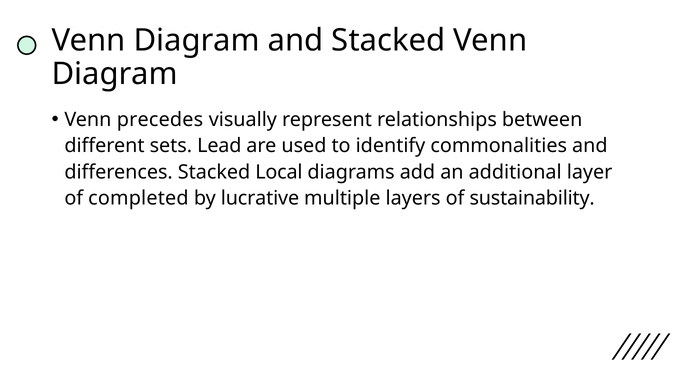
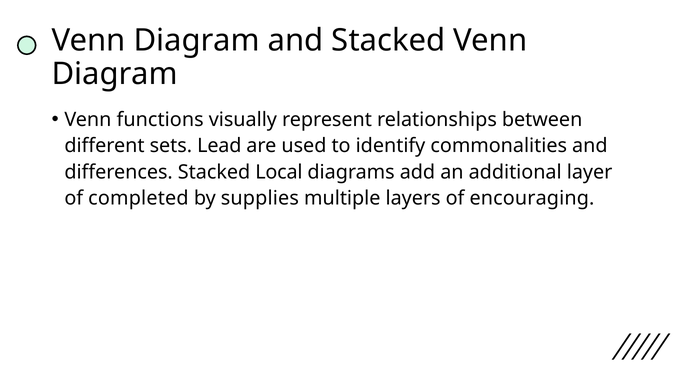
precedes: precedes -> functions (160, 120)
lucrative: lucrative -> supplies (260, 198)
sustainability: sustainability -> encouraging (532, 198)
